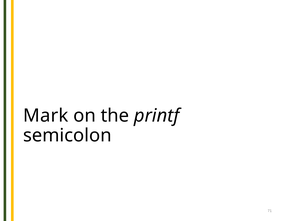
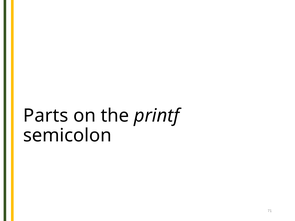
Mark: Mark -> Parts (46, 116)
